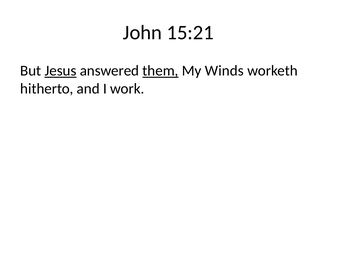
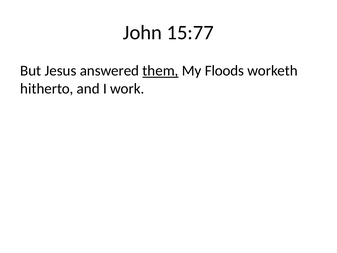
15:21: 15:21 -> 15:77 (190, 33)
Jesus underline: present -> none (61, 71)
Winds: Winds -> Floods (224, 71)
